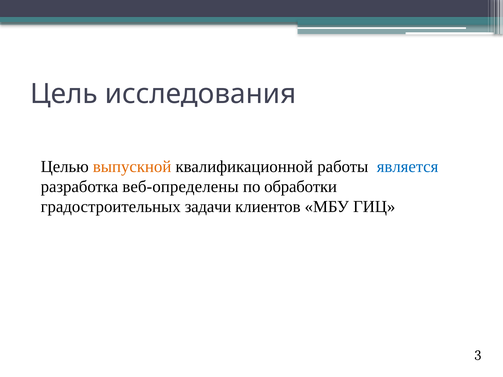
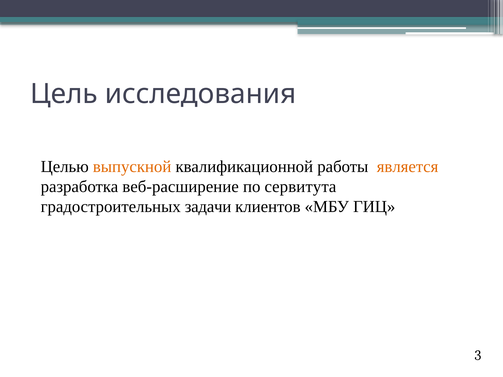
является colour: blue -> orange (408, 167)
веб-определены: веб-определены -> веб-расширение (181, 187)
обработки: обработки -> сервитута (300, 187)
